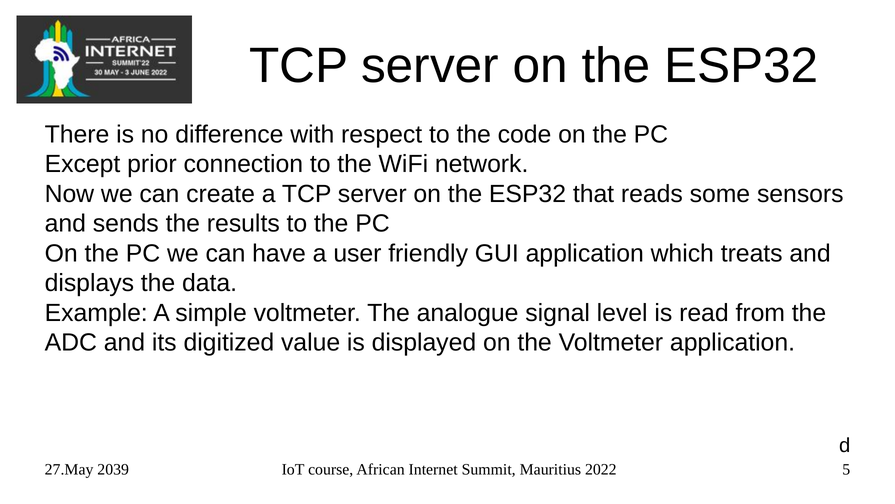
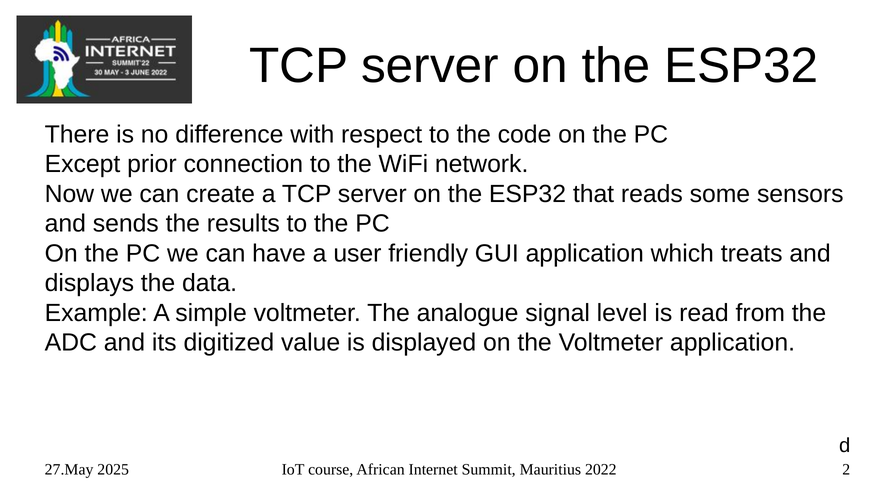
2039: 2039 -> 2025 (113, 469)
5: 5 -> 2 (846, 469)
